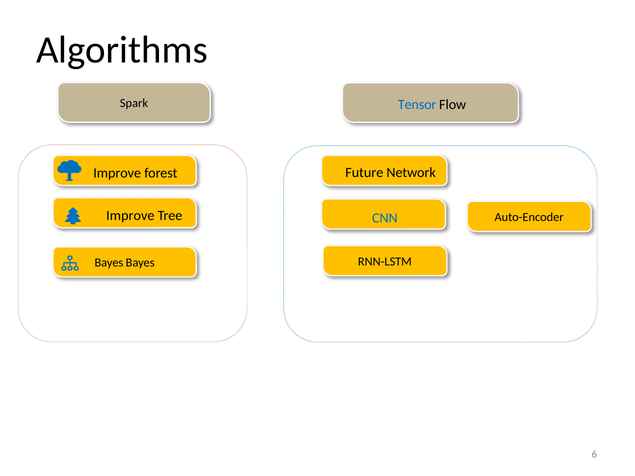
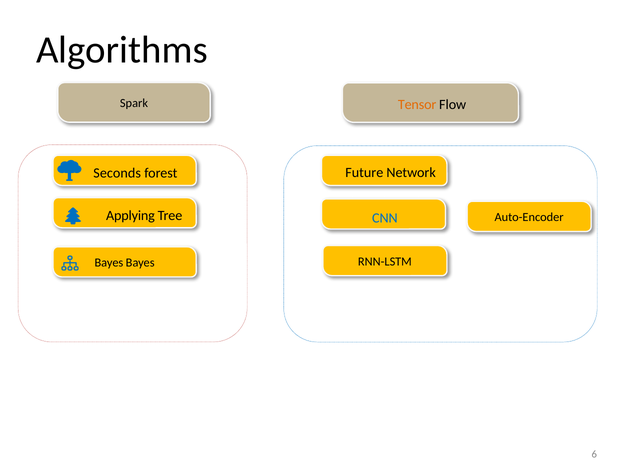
Tensor colour: blue -> orange (417, 105)
Improve: Improve -> Seconds (117, 173)
Improve: Improve -> Applying (130, 216)
